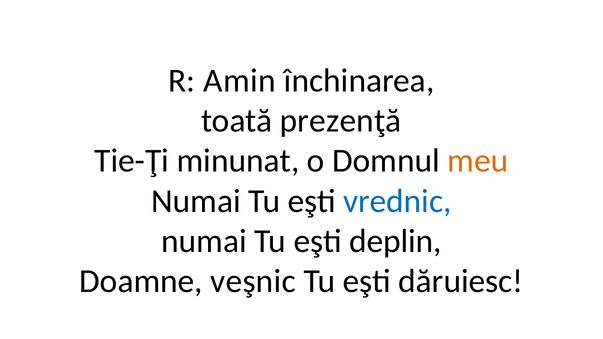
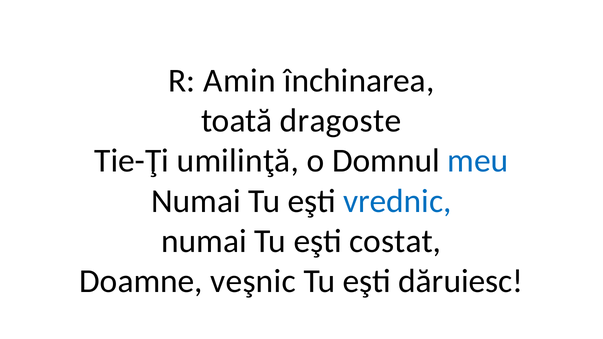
prezenţă: prezenţă -> dragoste (341, 121)
minunat: minunat -> umilinţă (238, 161)
meu colour: orange -> blue (478, 161)
deplin: deplin -> costat (395, 241)
